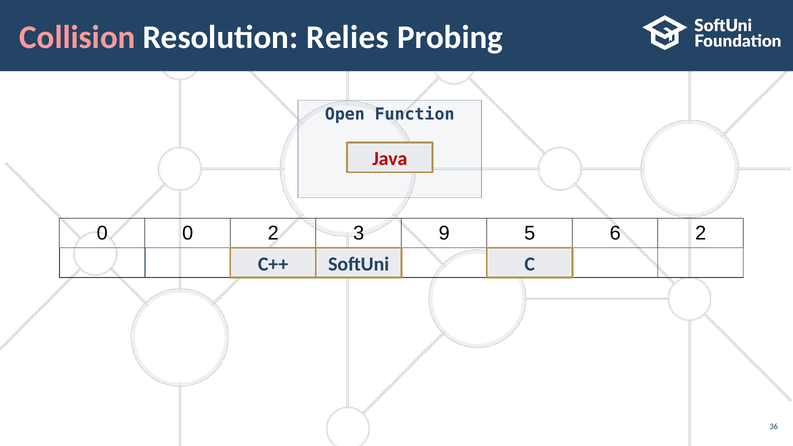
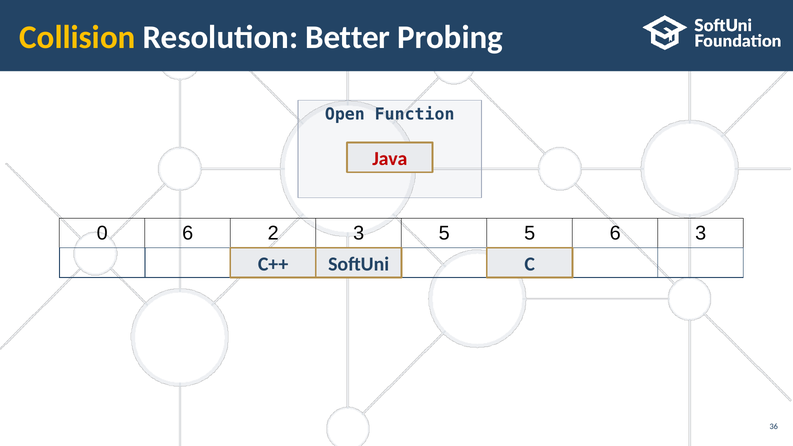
Collision colour: pink -> yellow (77, 38)
Relies: Relies -> Better (348, 38)
0 0: 0 -> 6 (188, 233)
3 9: 9 -> 5 (444, 233)
6 2: 2 -> 3 (701, 233)
